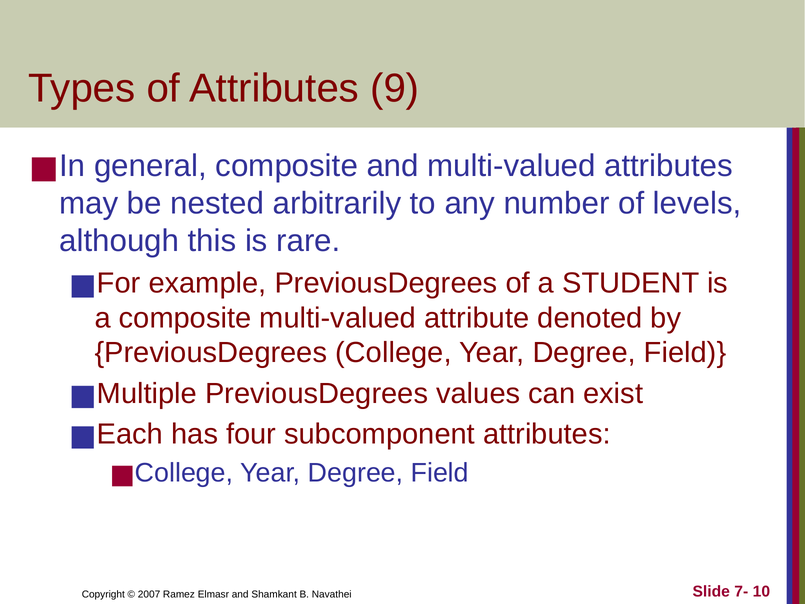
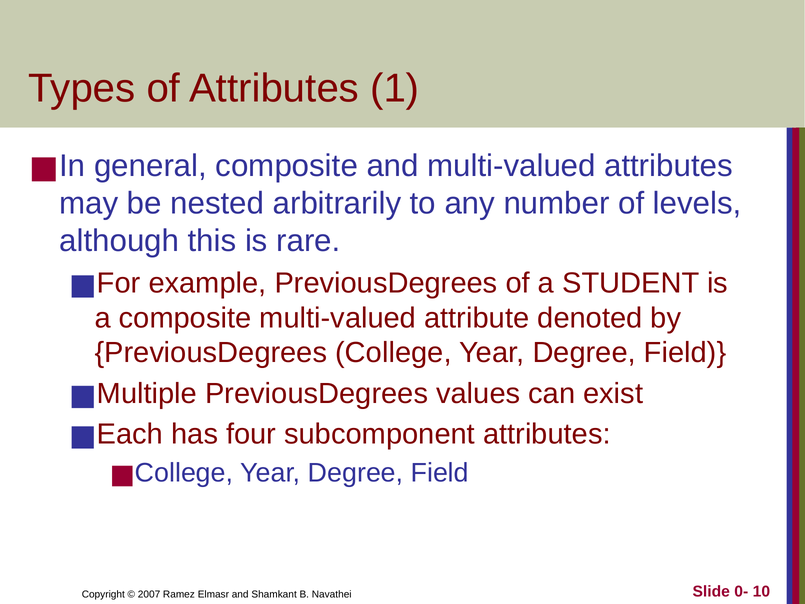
9: 9 -> 1 (395, 89)
7-: 7- -> 0- (741, 591)
